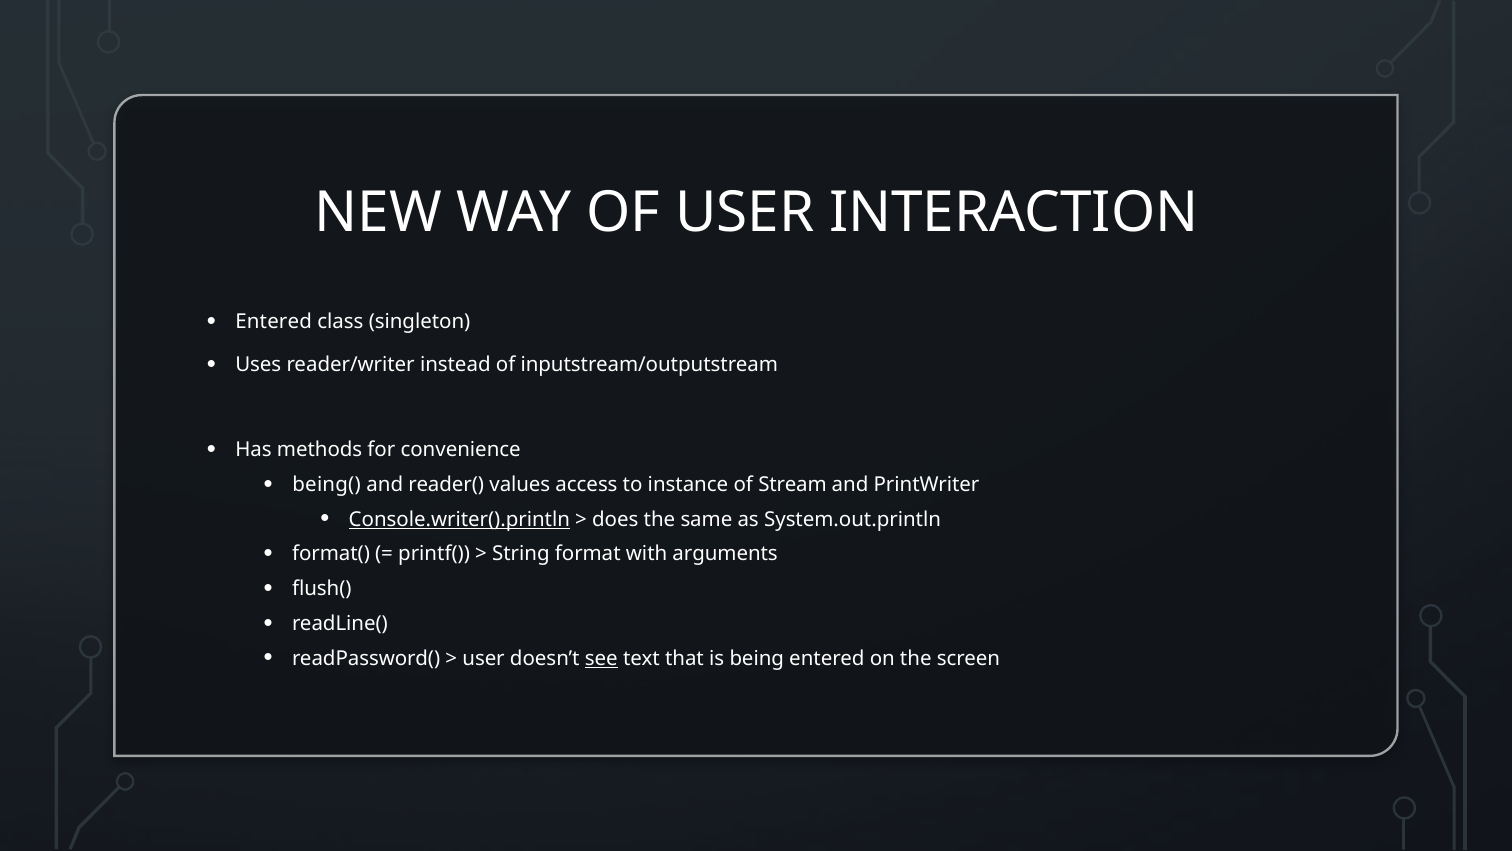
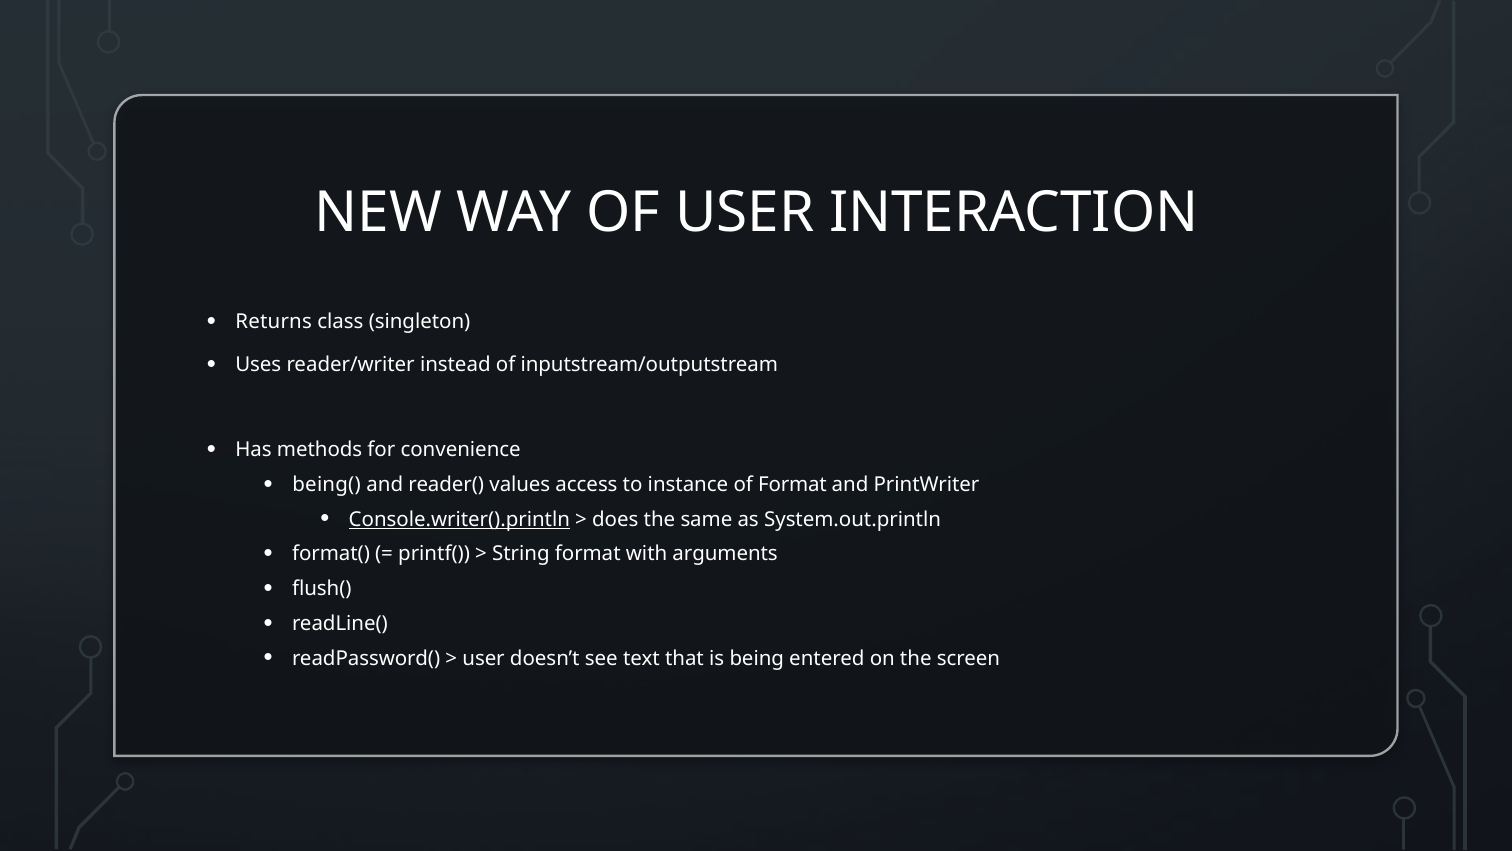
Entered: Entered -> Returns (274, 322)
of Stream: Stream -> Format (792, 484)
see underline: present -> none (601, 658)
